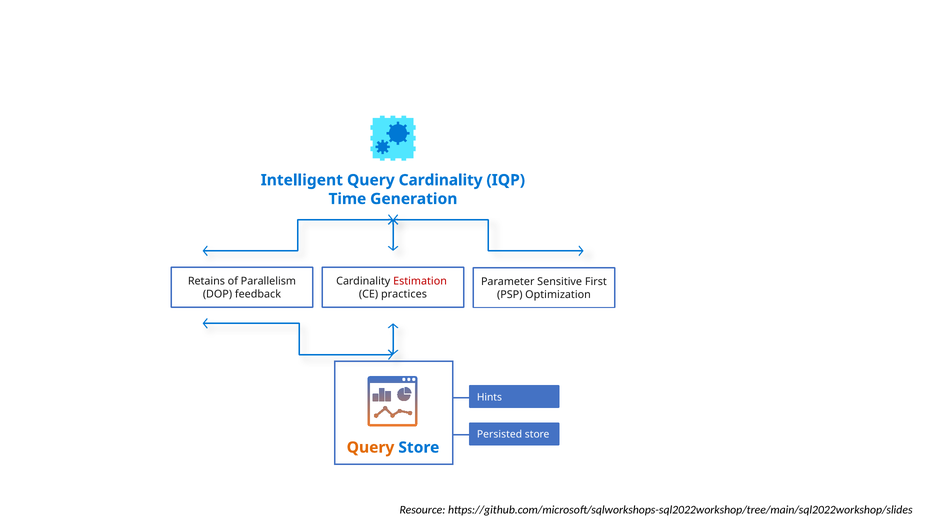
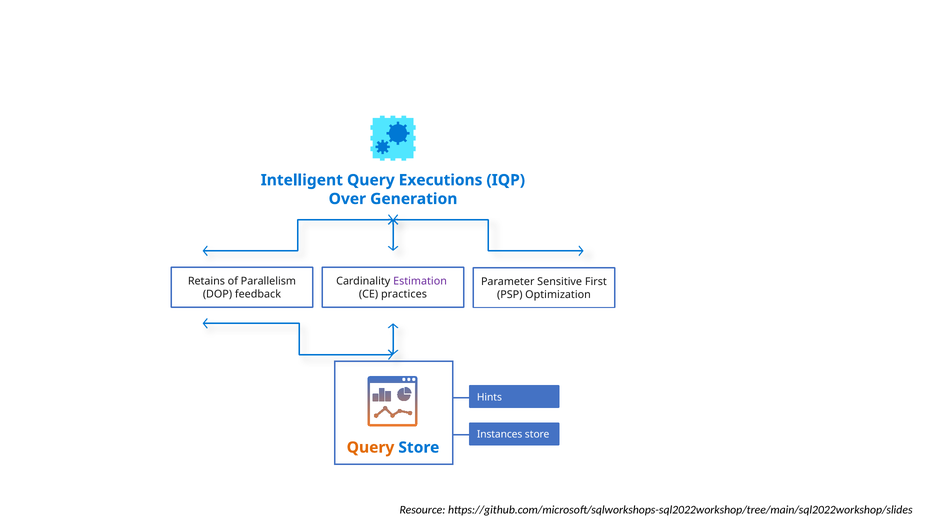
Query Cardinality: Cardinality -> Executions (441, 180)
Time: Time -> Over (347, 199)
Estimation colour: red -> purple (420, 281)
Persisted: Persisted -> Instances (500, 435)
